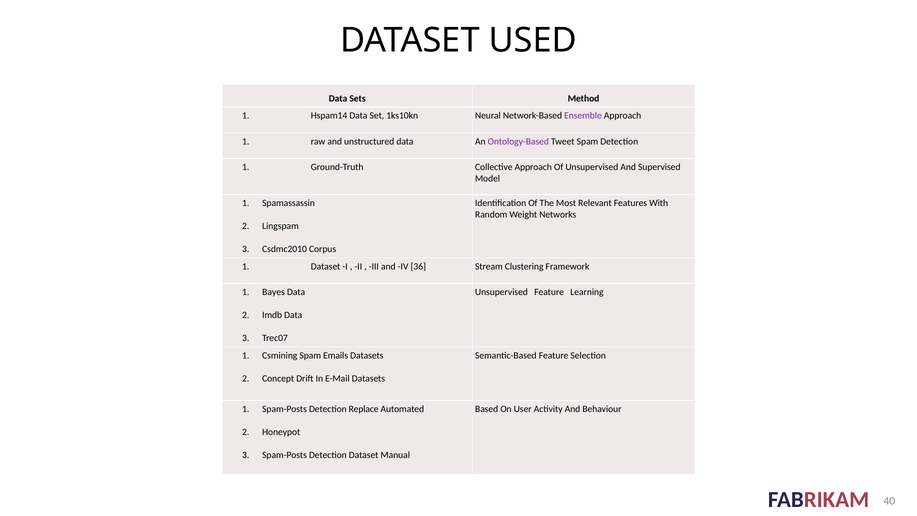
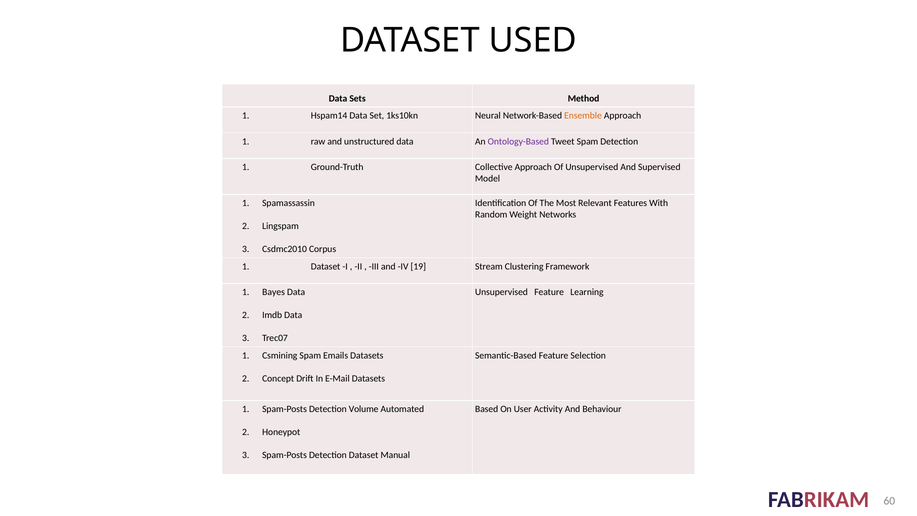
Ensemble colour: purple -> orange (583, 116)
36: 36 -> 19 (418, 266)
Replace: Replace -> Volume (364, 409)
40: 40 -> 60 (889, 501)
